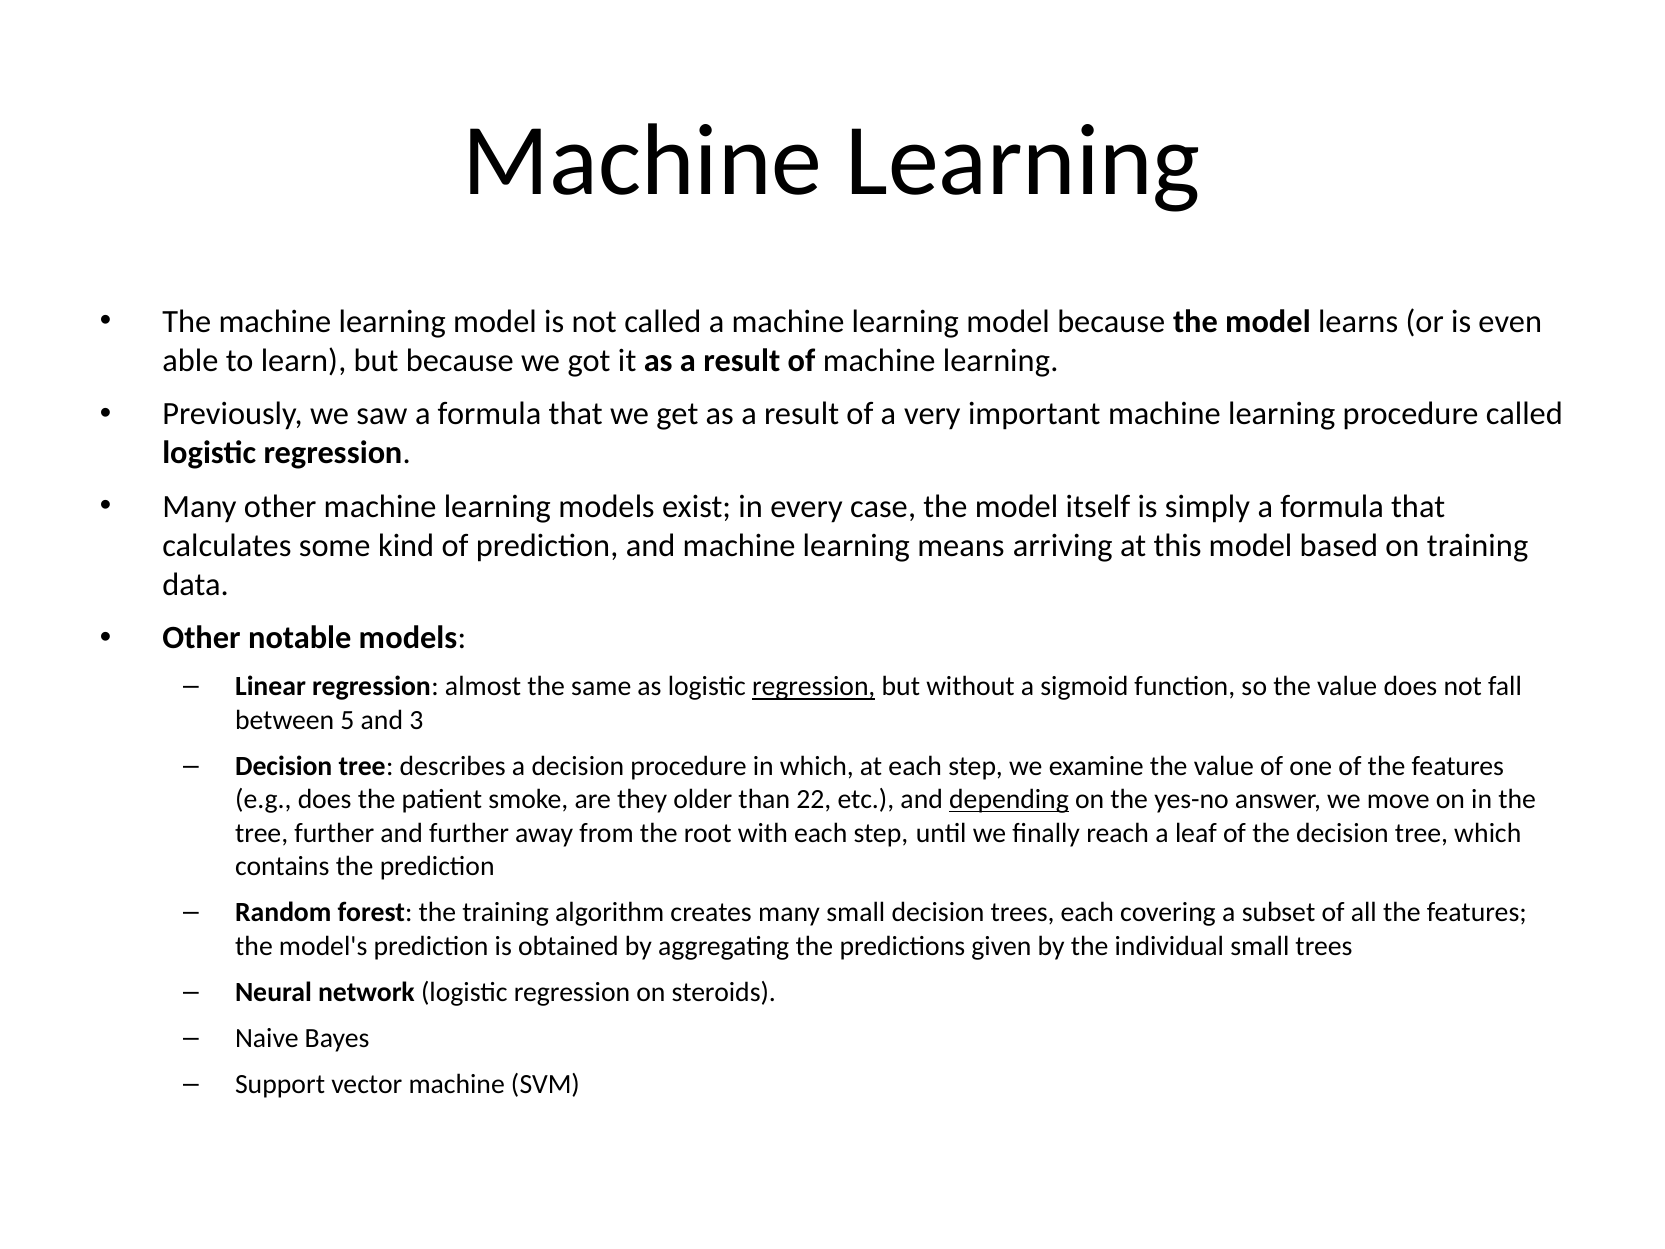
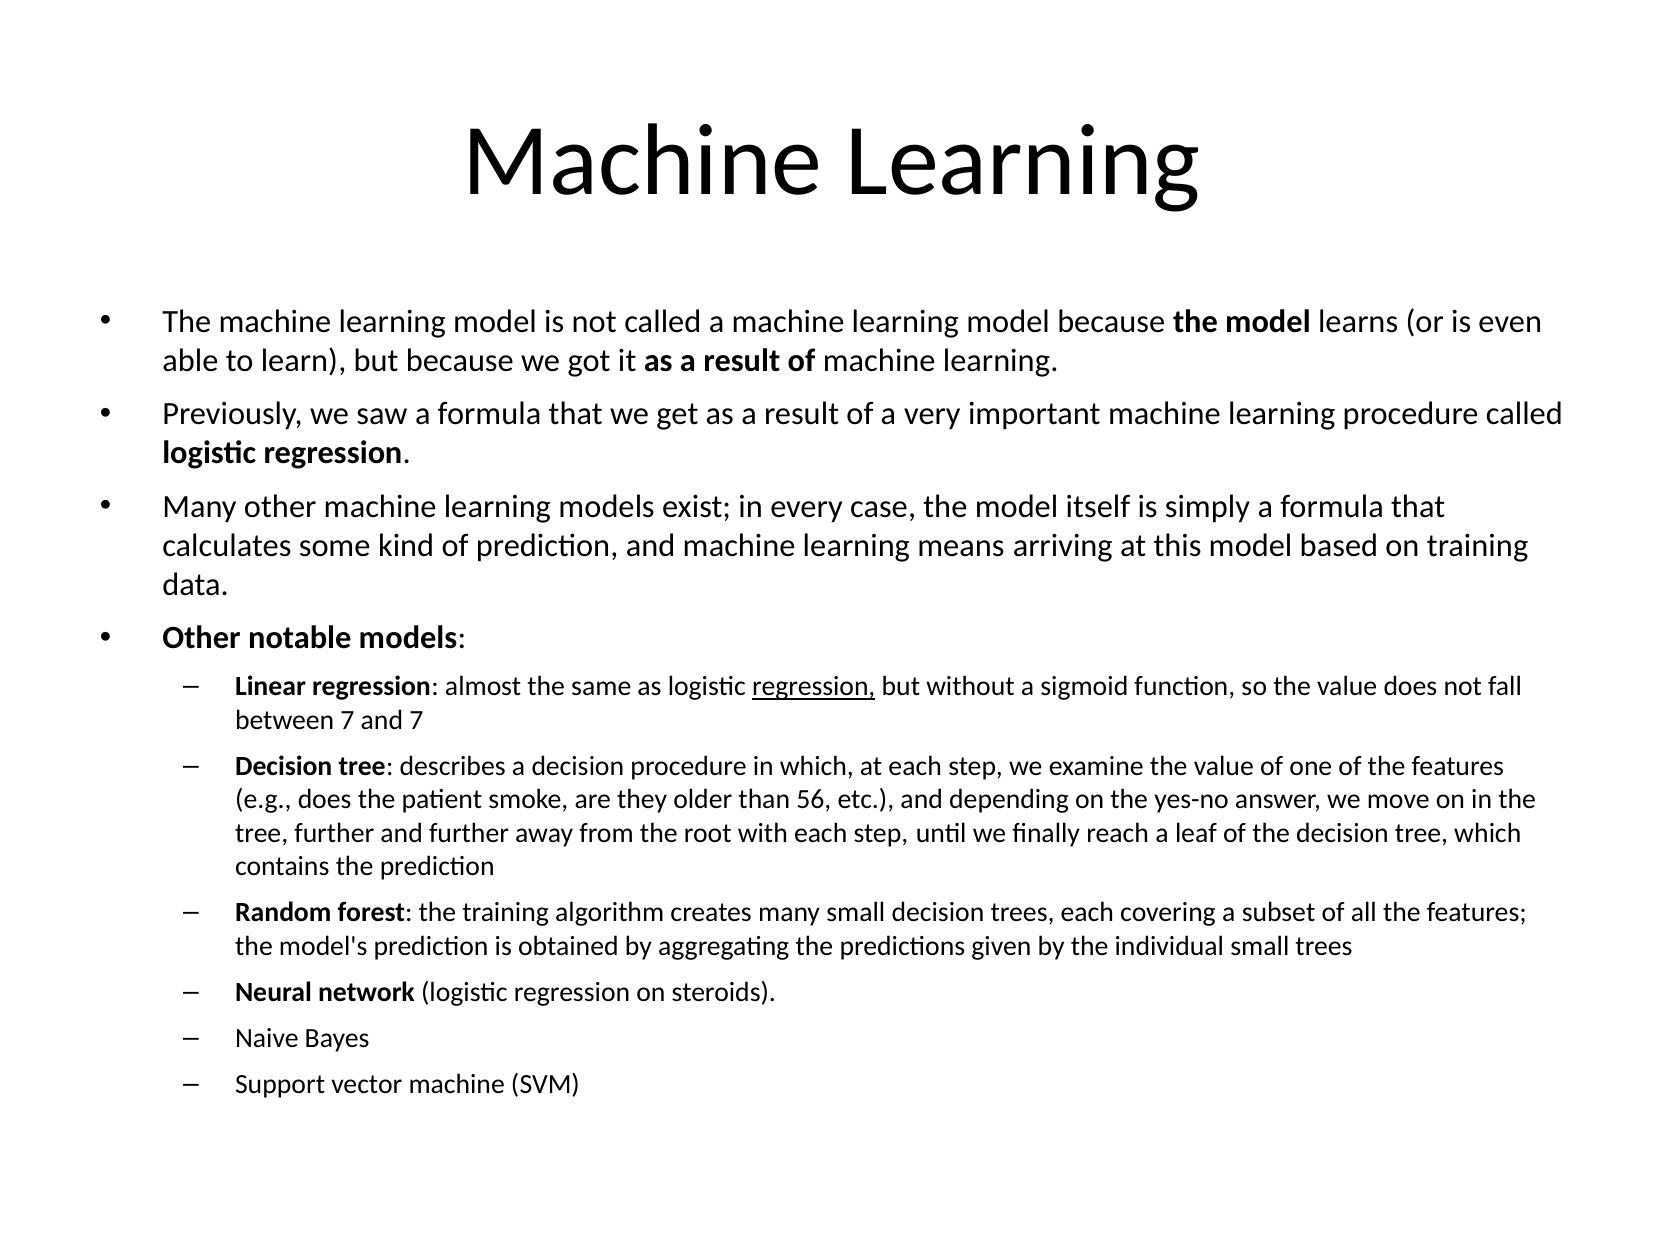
between 5: 5 -> 7 (347, 720)
and 3: 3 -> 7 (416, 720)
22: 22 -> 56 (814, 800)
depending underline: present -> none (1009, 800)
